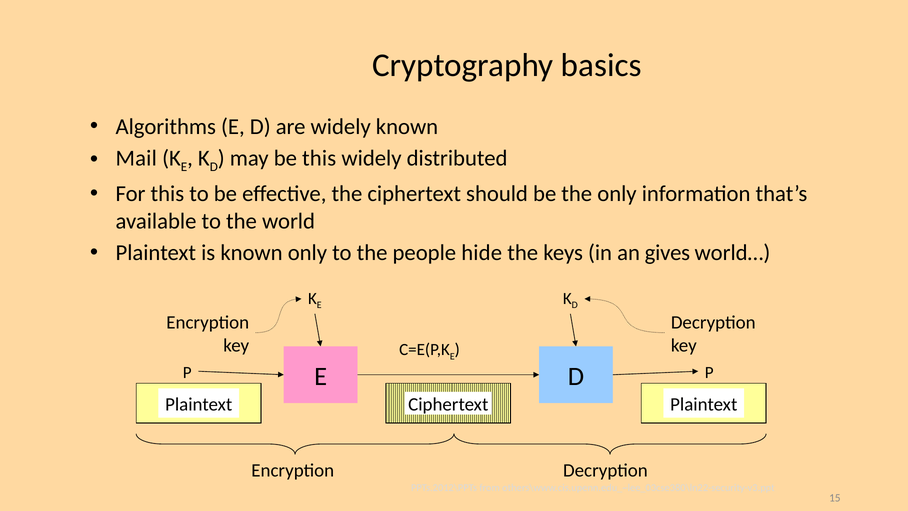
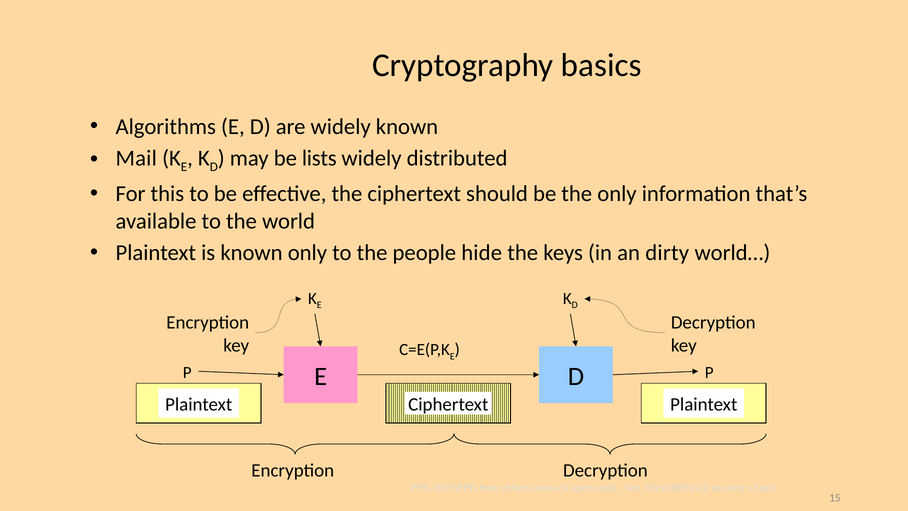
be this: this -> lists (319, 158)
gives: gives -> dirty (667, 253)
